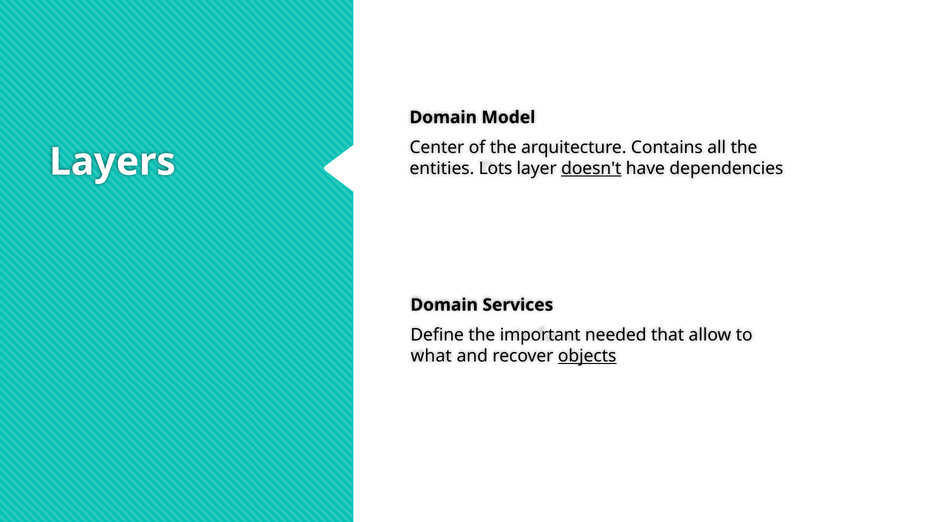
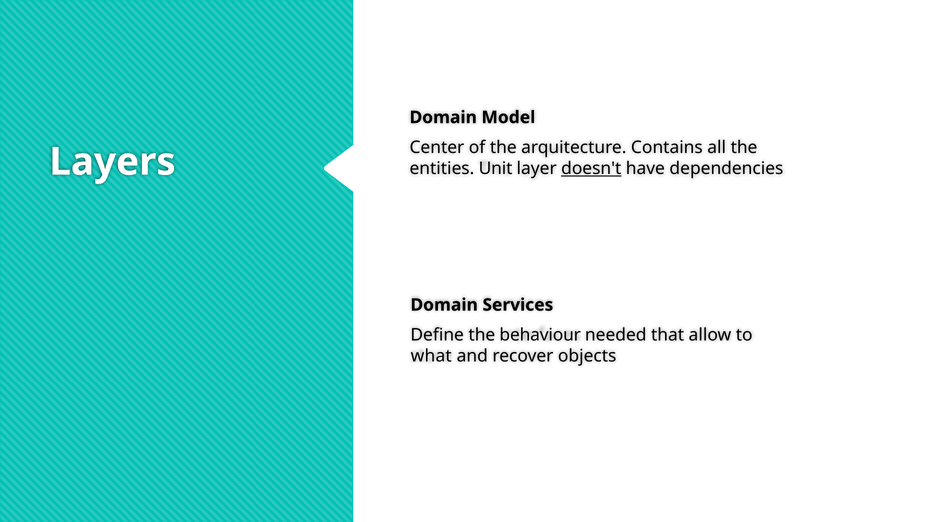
Lots: Lots -> Unit (496, 168)
important: important -> behaviour (540, 335)
objects underline: present -> none (587, 356)
